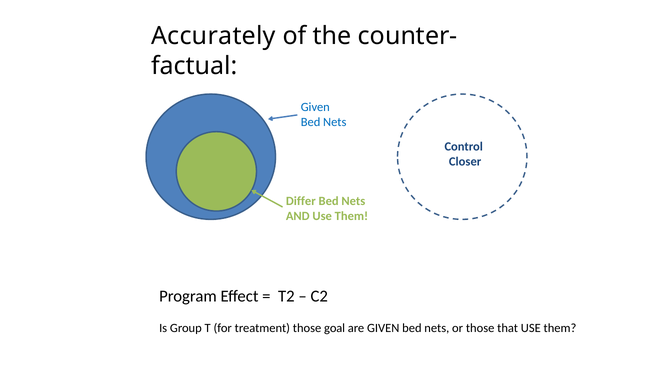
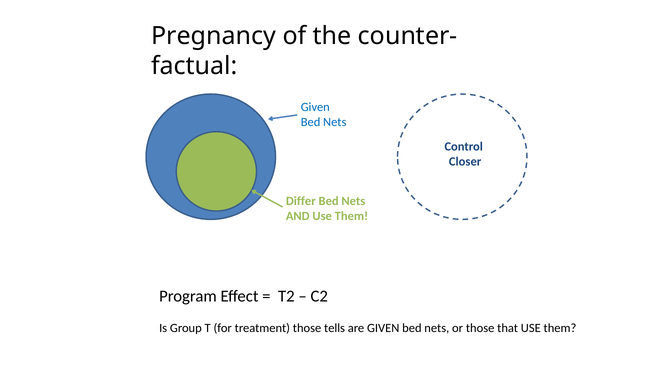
Accurately: Accurately -> Pregnancy (214, 36)
goal: goal -> tells (335, 328)
